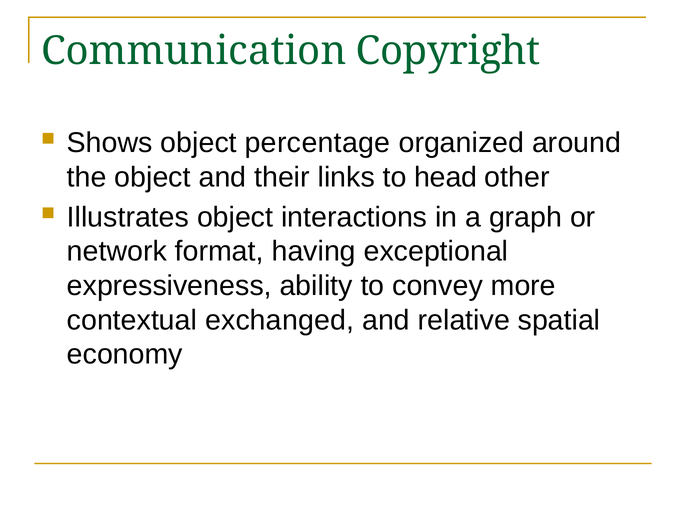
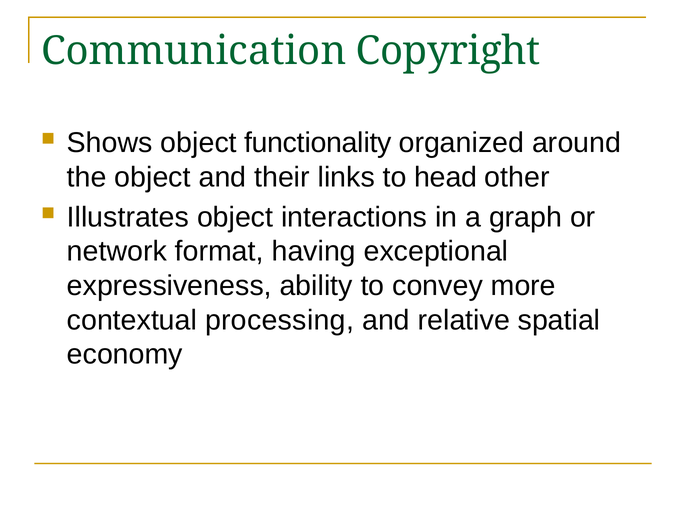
percentage: percentage -> functionality (318, 143)
exchanged: exchanged -> processing (279, 320)
